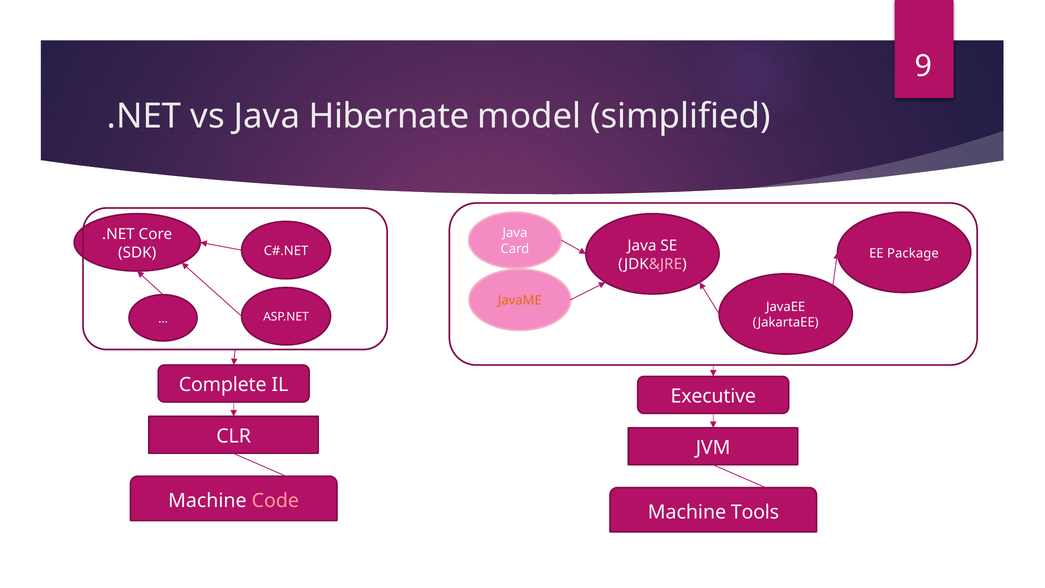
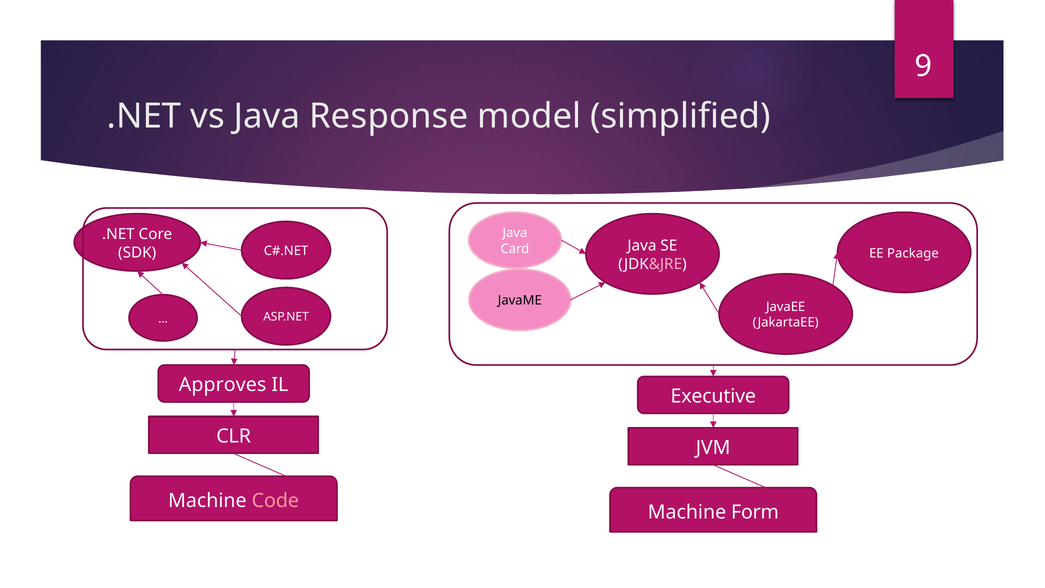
Hibernate: Hibernate -> Response (389, 116)
JavaME colour: orange -> black (520, 301)
Complete: Complete -> Approves (223, 385)
Tools: Tools -> Form (755, 512)
